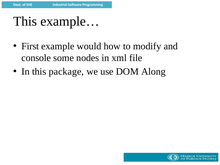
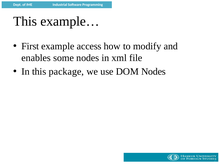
would: would -> access (89, 46)
console: console -> enables (36, 58)
DOM Along: Along -> Nodes (153, 72)
